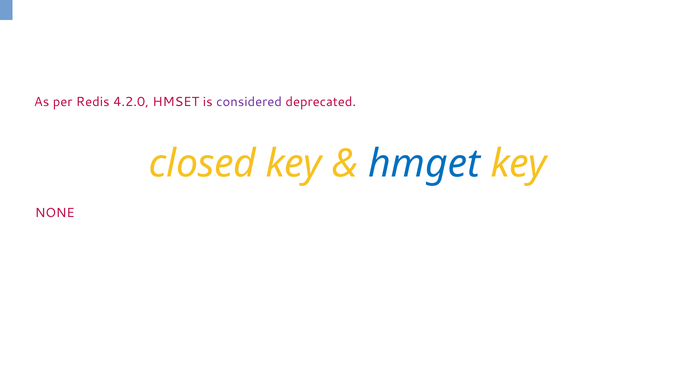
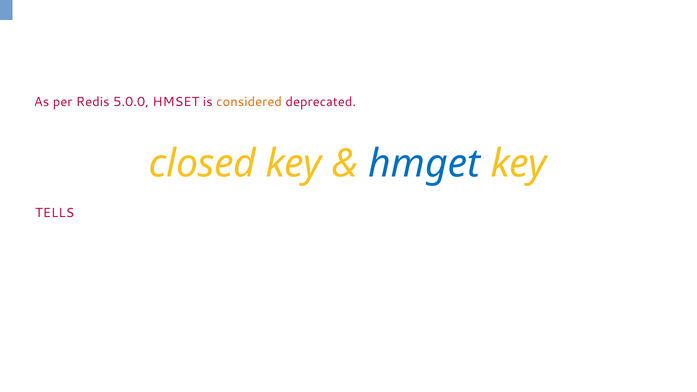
4.2.0: 4.2.0 -> 5.0.0 (131, 102)
considered colour: purple -> orange (249, 102)
NONE: NONE -> TELLS (55, 213)
